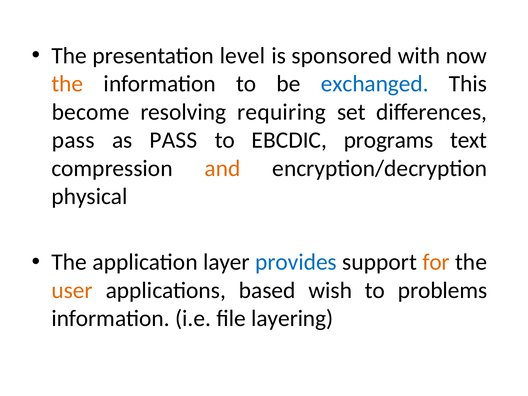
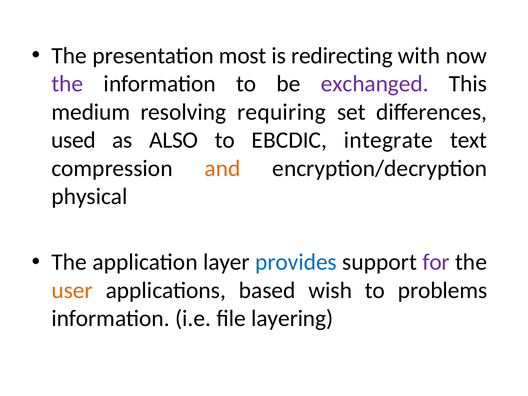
level: level -> most (243, 56)
sponsored: sponsored -> redirecting (342, 56)
the colour: orange -> purple (67, 84)
exchanged colour: blue -> purple (375, 84)
become: become -> medium (91, 112)
pass: pass -> used (73, 140)
as PASS: PASS -> ALSO (174, 140)
programs: programs -> integrate (388, 140)
for colour: orange -> purple (436, 262)
